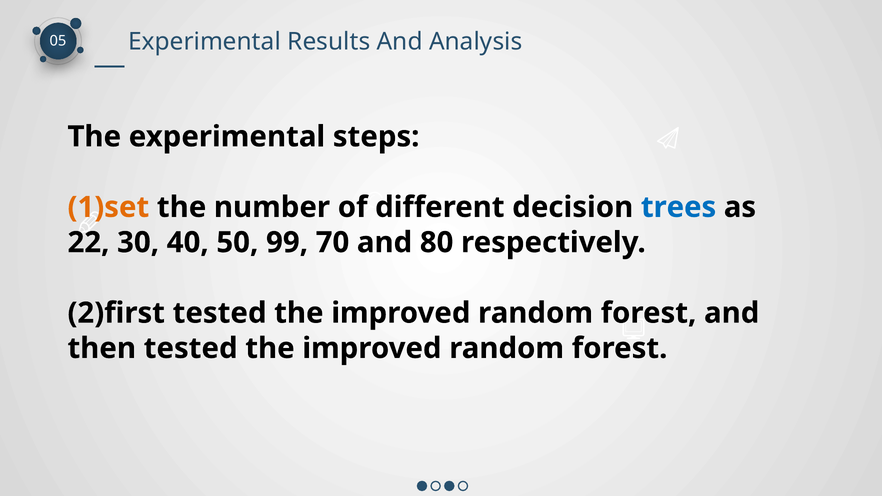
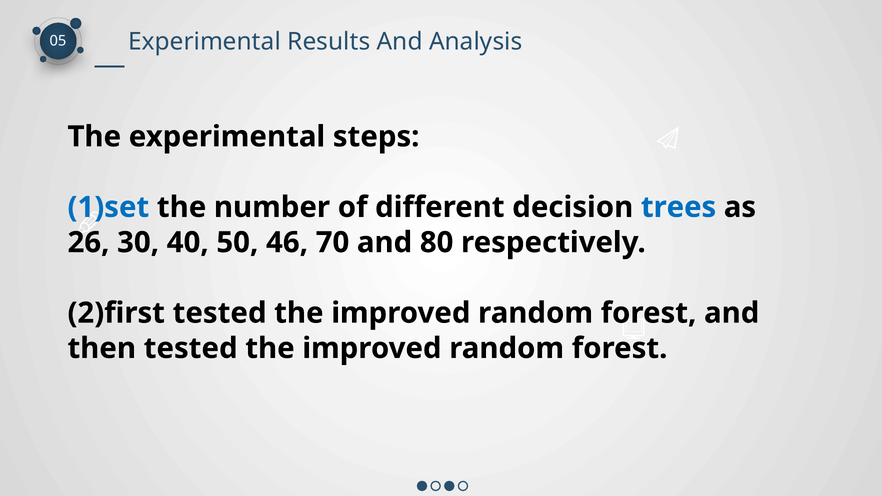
1)set colour: orange -> blue (108, 207)
22: 22 -> 26 (89, 243)
99: 99 -> 46 (287, 243)
